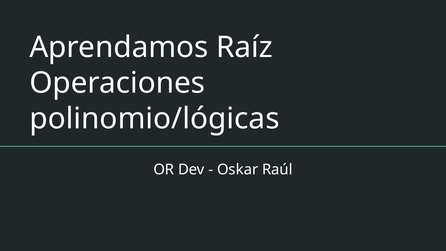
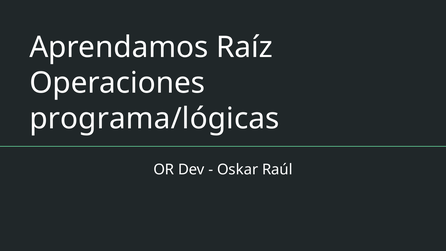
polinomio/lógicas: polinomio/lógicas -> programa/lógicas (154, 119)
